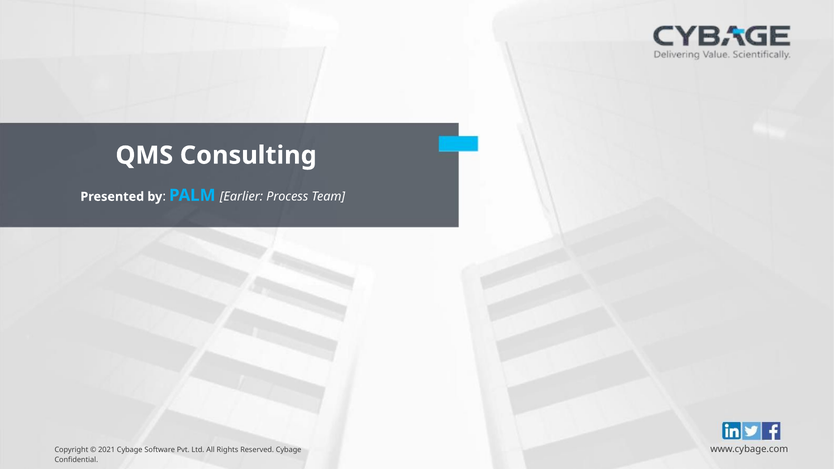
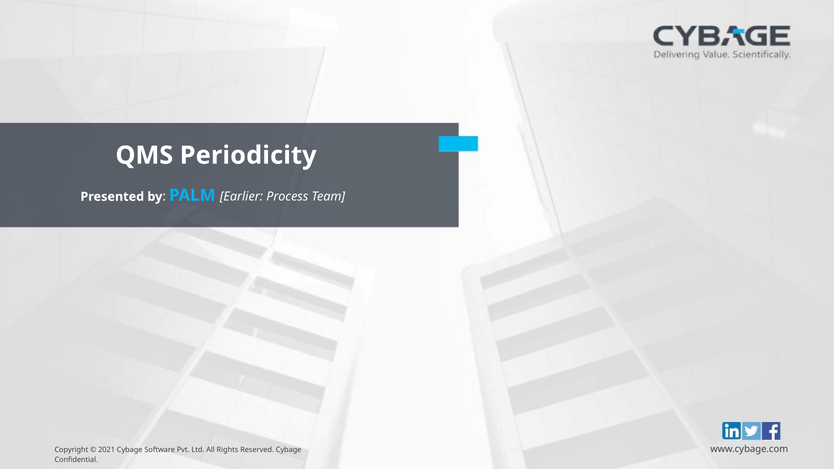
Consulting: Consulting -> Periodicity (248, 155)
